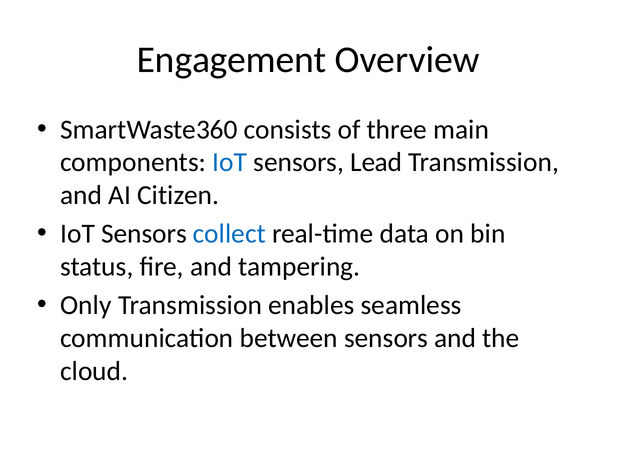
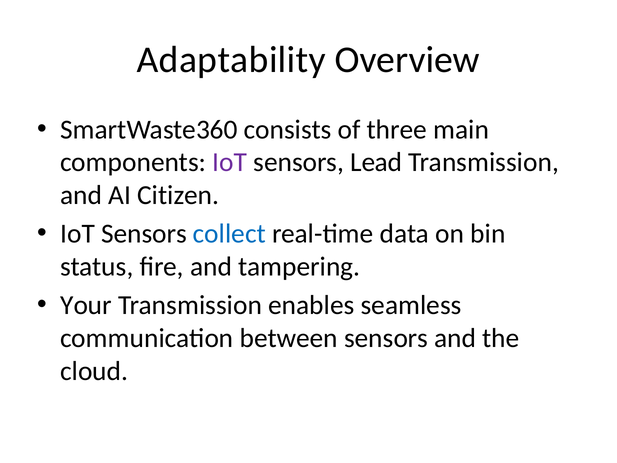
Engagement: Engagement -> Adaptability (231, 60)
IoT colour: blue -> purple (230, 162)
Only: Only -> Your (86, 305)
